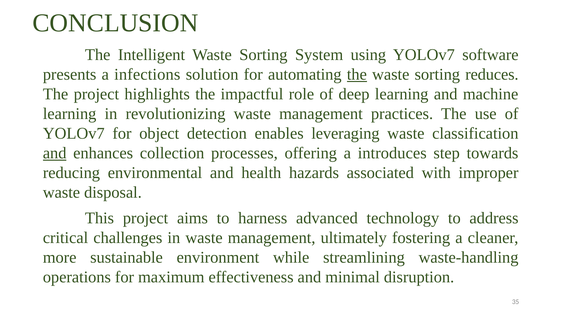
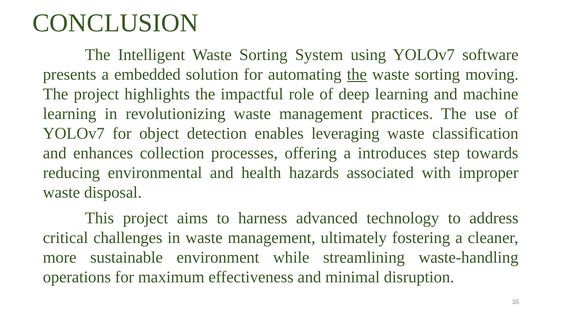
infections: infections -> embedded (147, 75)
reduces: reduces -> moving (492, 75)
and underline: present -> none (55, 153)
